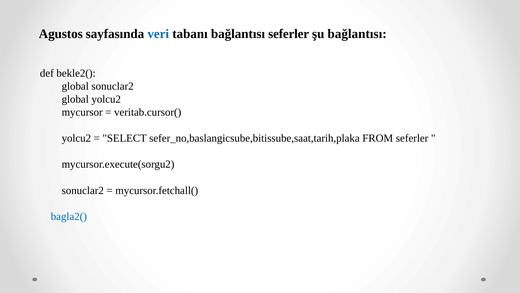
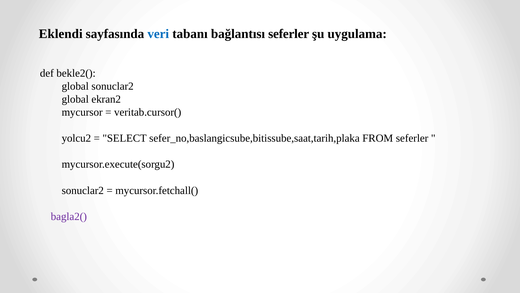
Agustos: Agustos -> Eklendi (61, 34)
şu bağlantısı: bağlantısı -> uygulama (357, 34)
global yolcu2: yolcu2 -> ekran2 (106, 99)
bagla2( colour: blue -> purple (69, 216)
